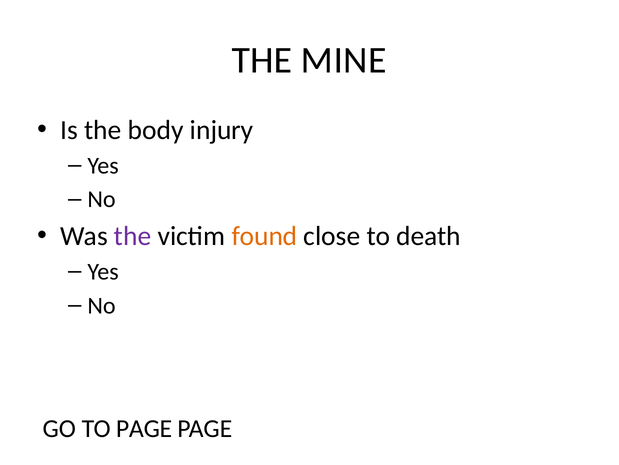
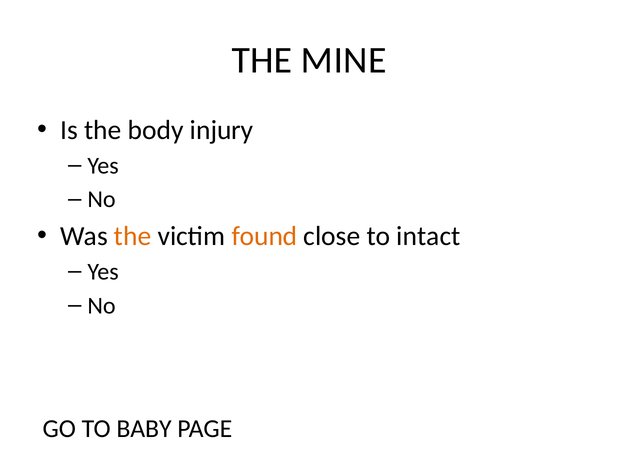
the colour: purple -> orange (133, 236)
death: death -> intact (428, 236)
TO PAGE: PAGE -> BABY (144, 428)
